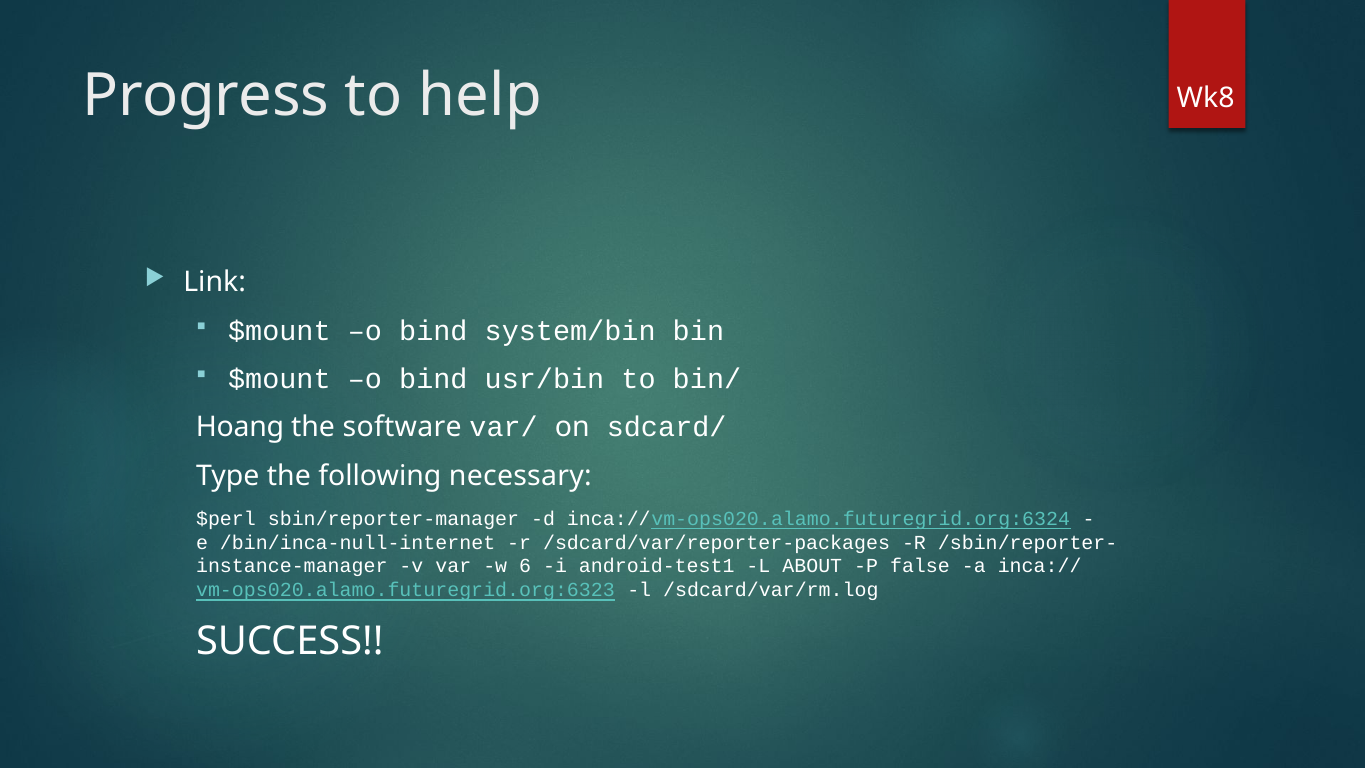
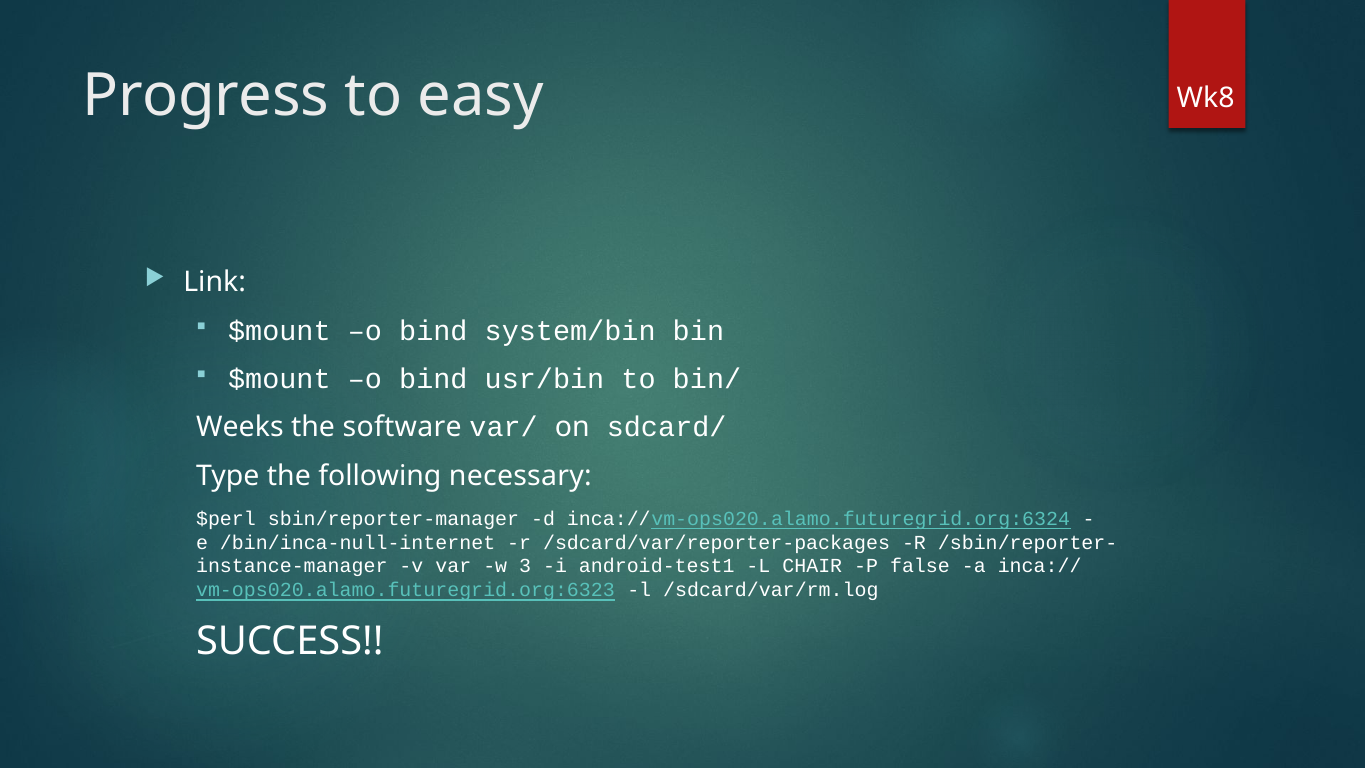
help: help -> easy (481, 96)
Hoang: Hoang -> Weeks (240, 427)
6: 6 -> 3 (525, 566)
ABOUT: ABOUT -> CHAIR (812, 566)
